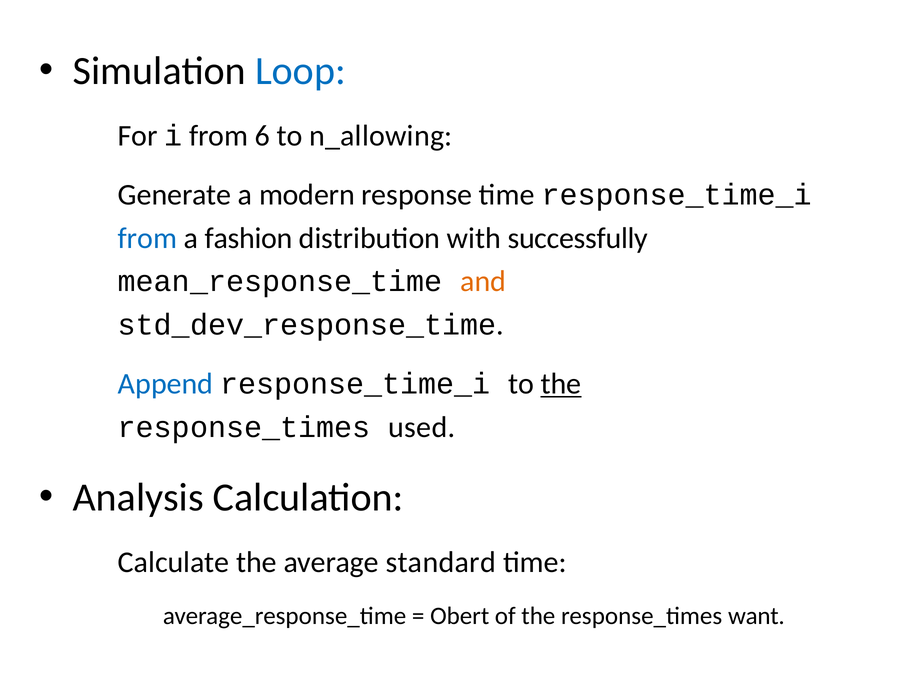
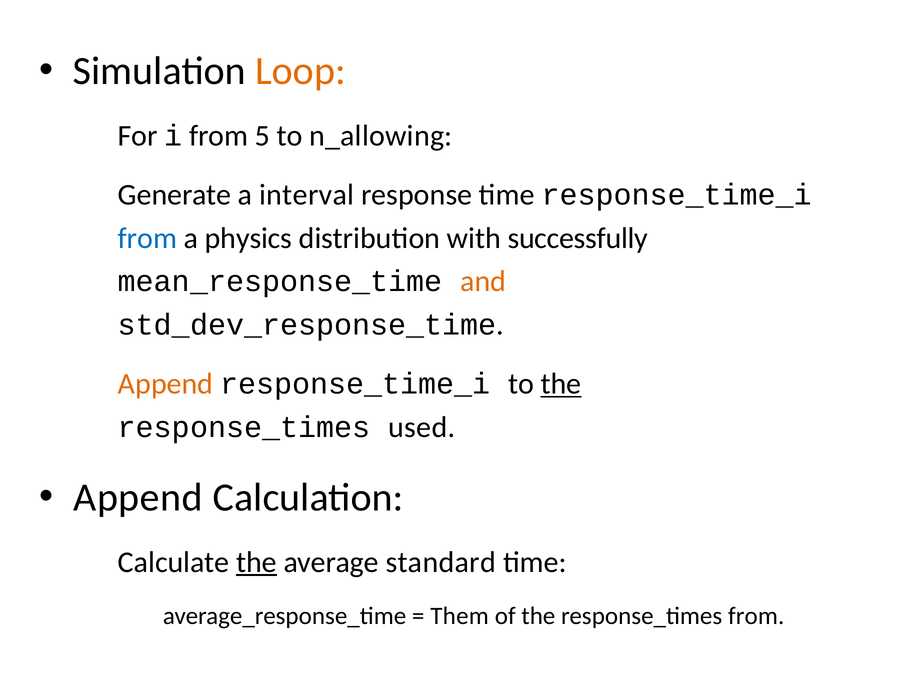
Loop colour: blue -> orange (300, 71)
6: 6 -> 5 (262, 136)
modern: modern -> interval (307, 195)
fashion: fashion -> physics (248, 238)
Append colour: blue -> orange (166, 384)
Analysis: Analysis -> Append (138, 497)
the underline: none -> present (256, 562)
Obert: Obert -> Them (460, 616)
response_times want: want -> from (756, 616)
